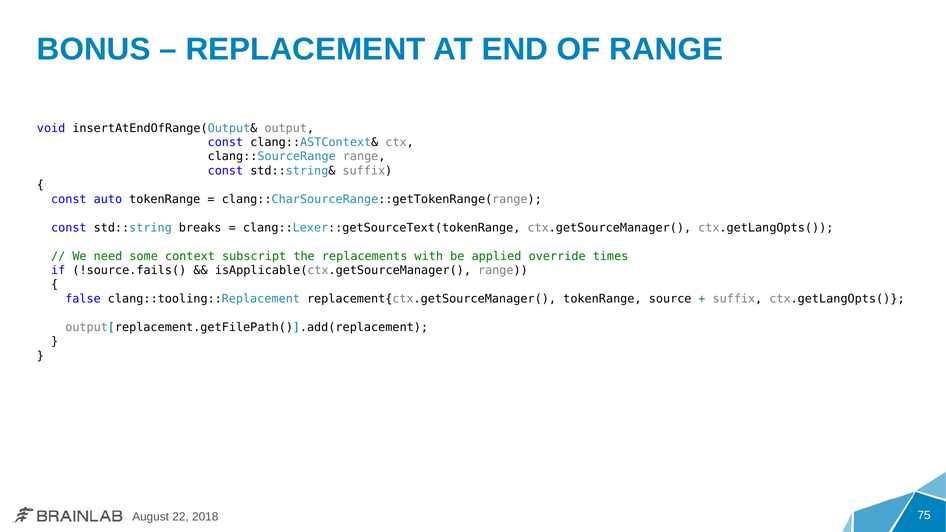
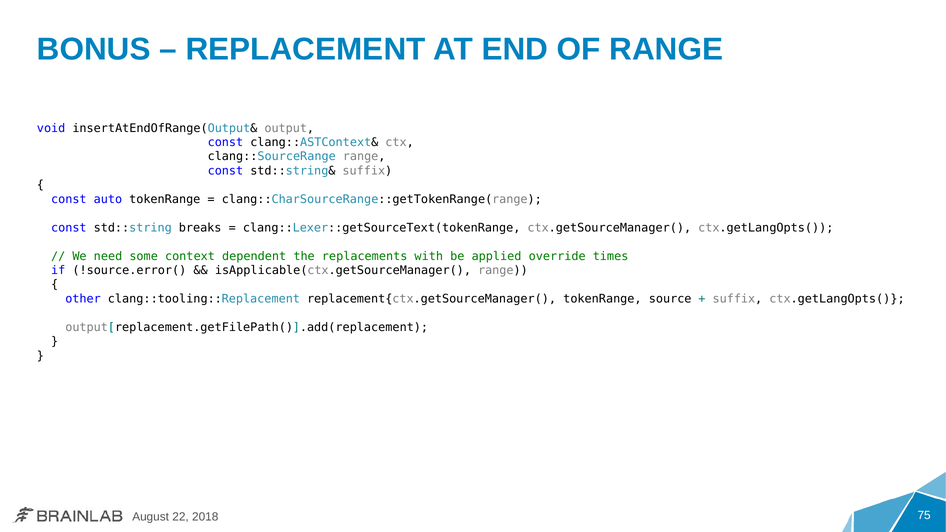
subscript: subscript -> dependent (254, 256)
!source.fails(: !source.fails( -> !source.error( (129, 270)
false: false -> other (83, 299)
